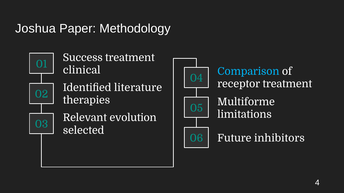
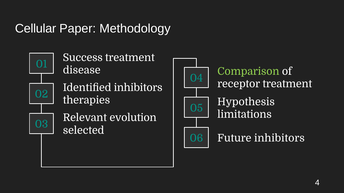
Joshua: Joshua -> Cellular (36, 29)
clinical: clinical -> disease (82, 70)
Comparison colour: light blue -> light green (248, 72)
Identified literature: literature -> inhibitors (138, 88)
Multiforme: Multiforme -> Hypothesis (246, 102)
